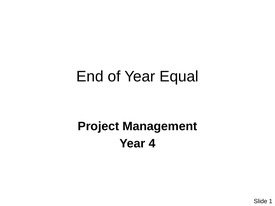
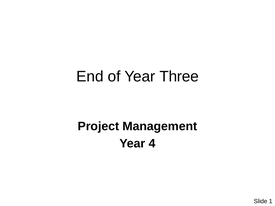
Equal: Equal -> Three (179, 76)
